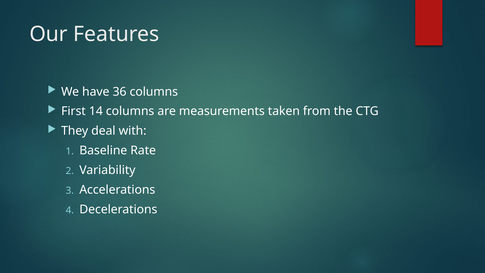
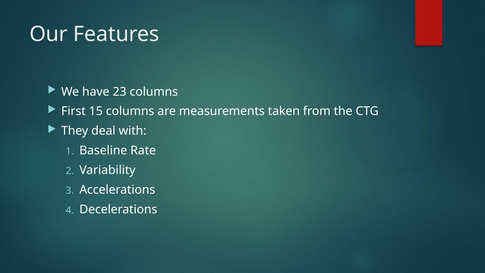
36: 36 -> 23 (120, 92)
14: 14 -> 15 (96, 111)
